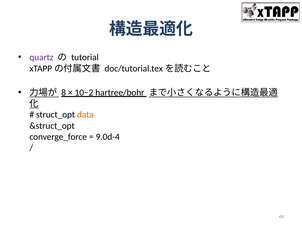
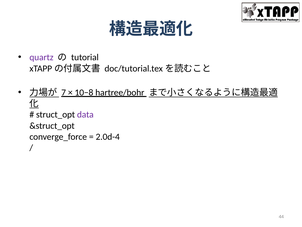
8: 8 -> 7 (64, 92)
10−2: 10−2 -> 10−8 (84, 92)
data colour: orange -> purple (85, 114)
9.0d-4: 9.0d-4 -> 2.0d-4 (108, 137)
